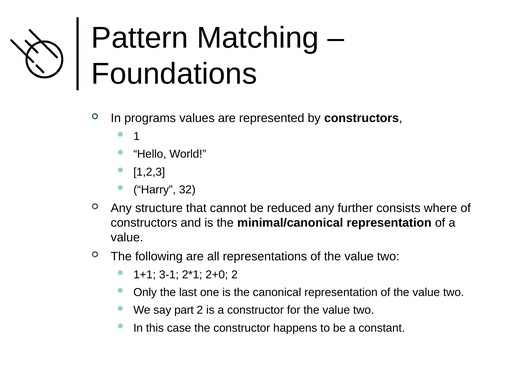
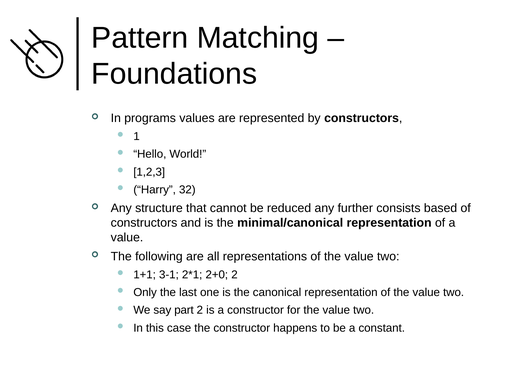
where: where -> based (441, 209)
